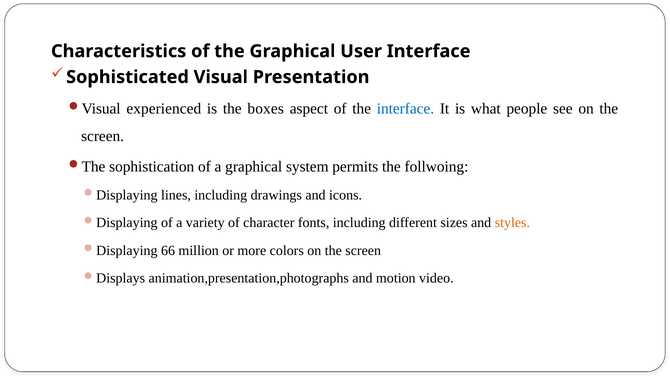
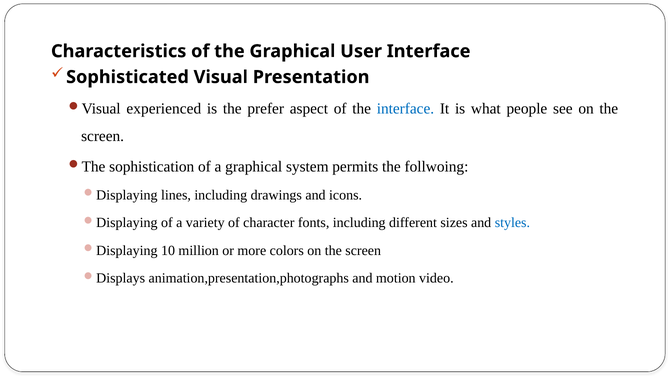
boxes: boxes -> prefer (266, 109)
styles colour: orange -> blue (512, 223)
66: 66 -> 10 (168, 250)
